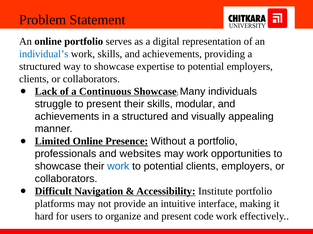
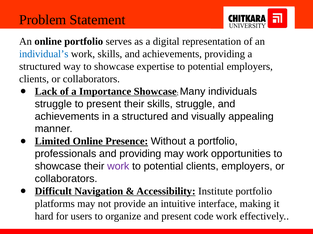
Continuous: Continuous -> Importance (105, 92)
skills modular: modular -> struggle (195, 104)
and websites: websites -> providing (140, 154)
work colour: blue -> purple (118, 167)
